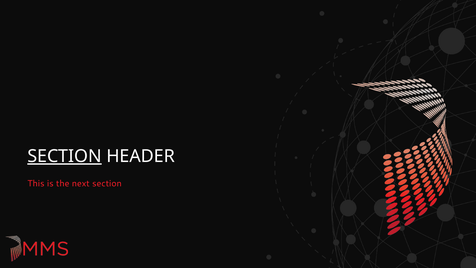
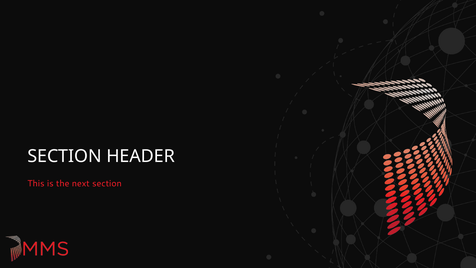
SECTION underline: present -> none (65, 156)
